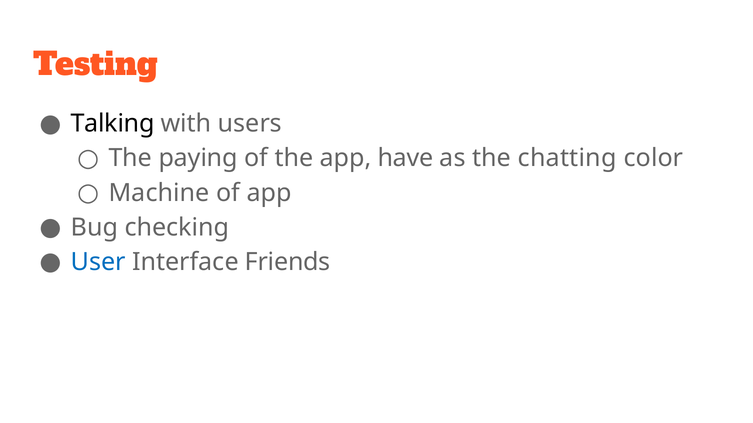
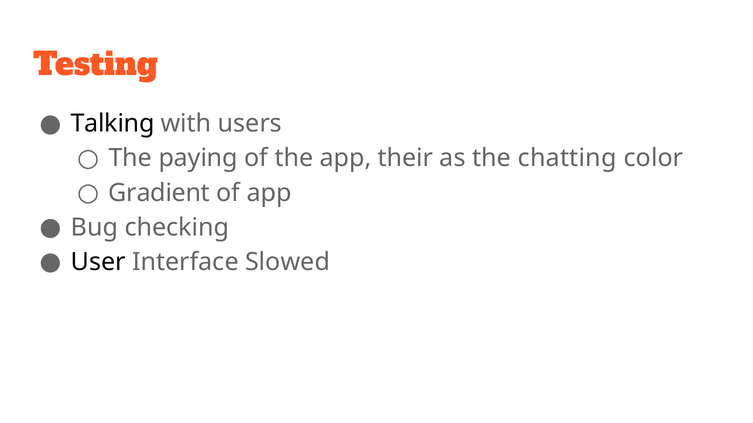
have: have -> their (406, 158)
Machine: Machine -> Gradient (159, 193)
User colour: blue -> black (98, 262)
Friends: Friends -> Slowed (288, 262)
